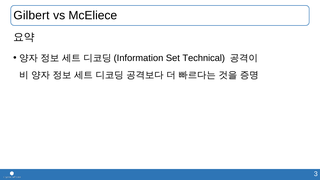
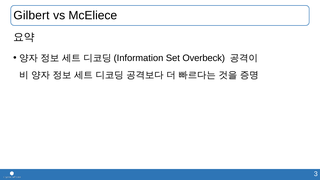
Technical: Technical -> Overbeck (204, 58)
